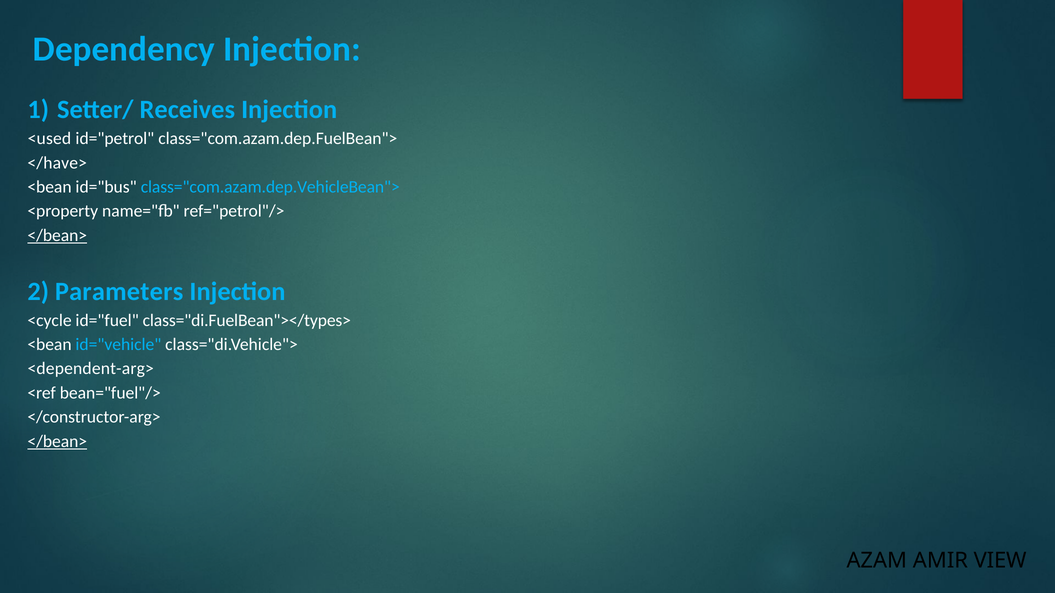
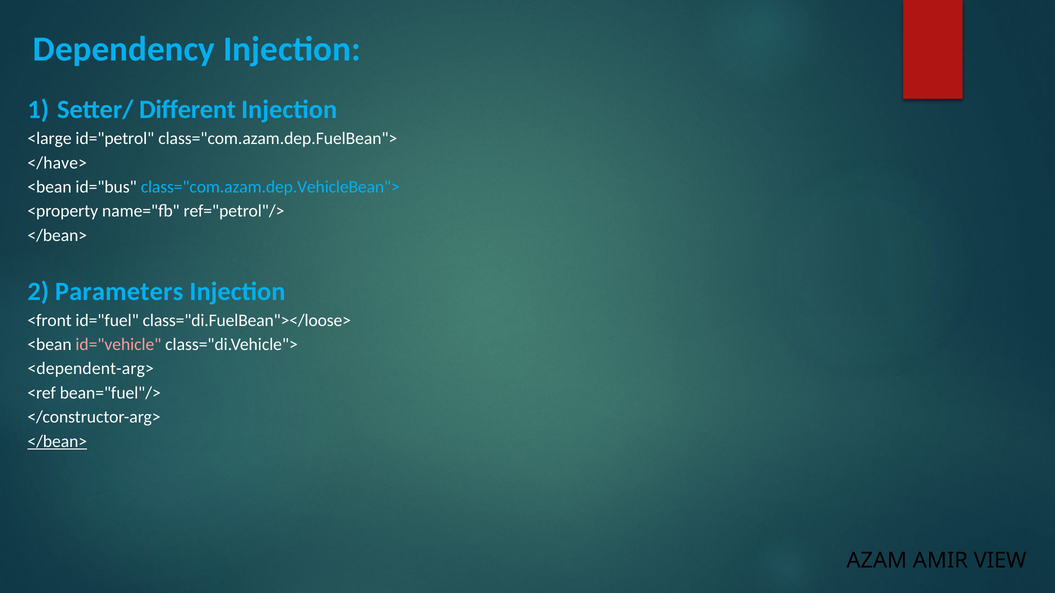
Receives: Receives -> Different (187, 110)
<used: <used -> <large (50, 139)
</bean> underline: present -> none (57, 236)
<cycle: <cycle -> <front (50, 320)
class="di.FuelBean"></types>: class="di.FuelBean"></types> -> class="di.FuelBean"></loose> (247, 320)
id="vehicle colour: light blue -> pink (118, 345)
